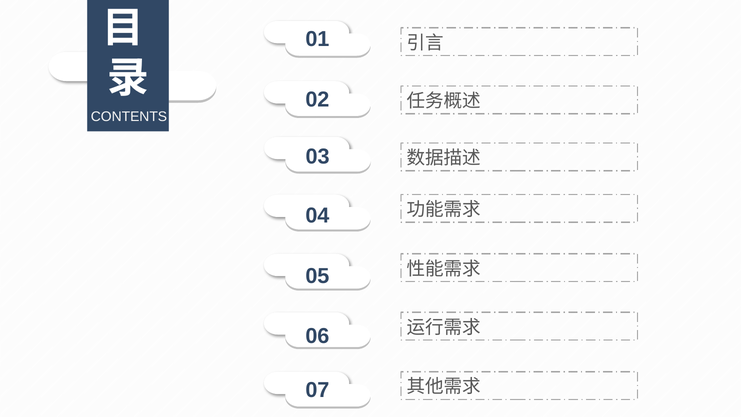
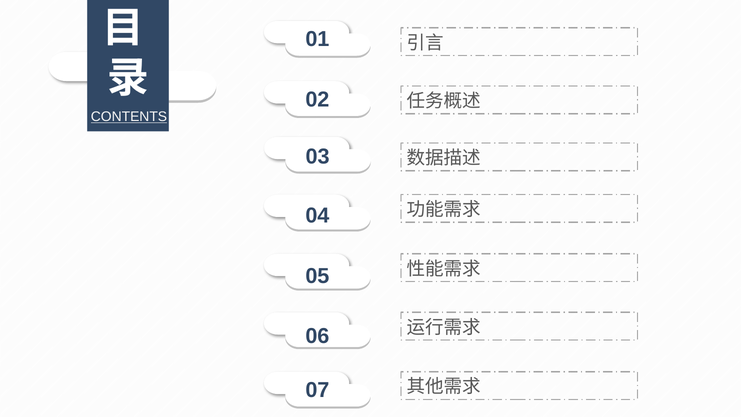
CONTENTS underline: none -> present (129, 117)
